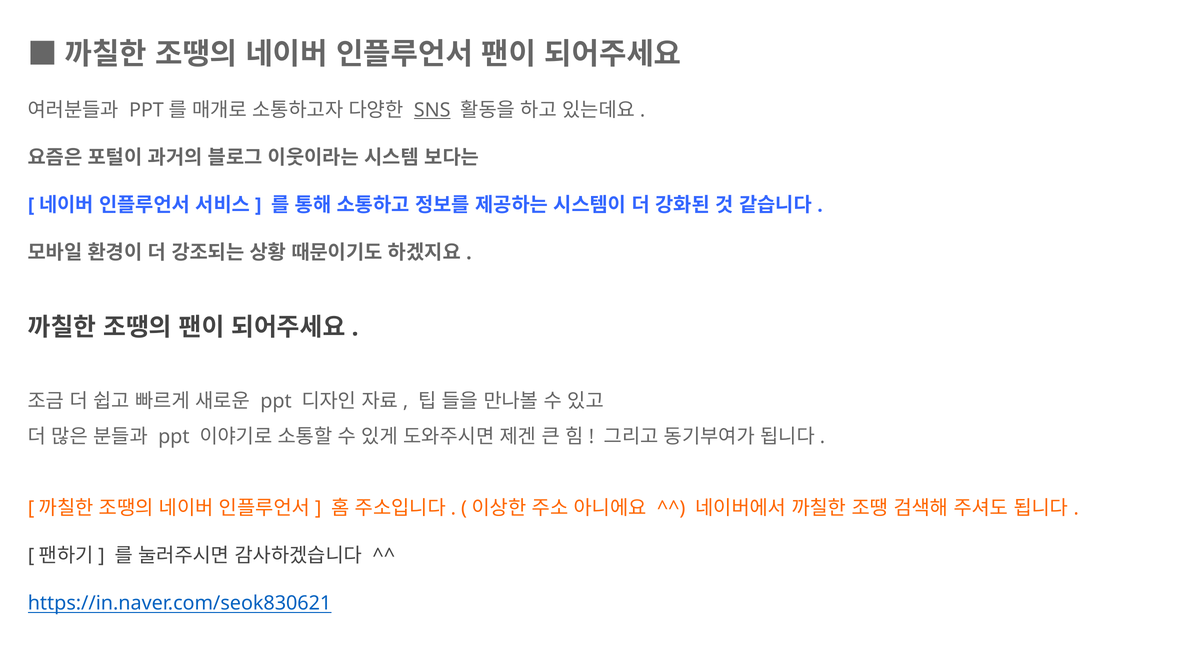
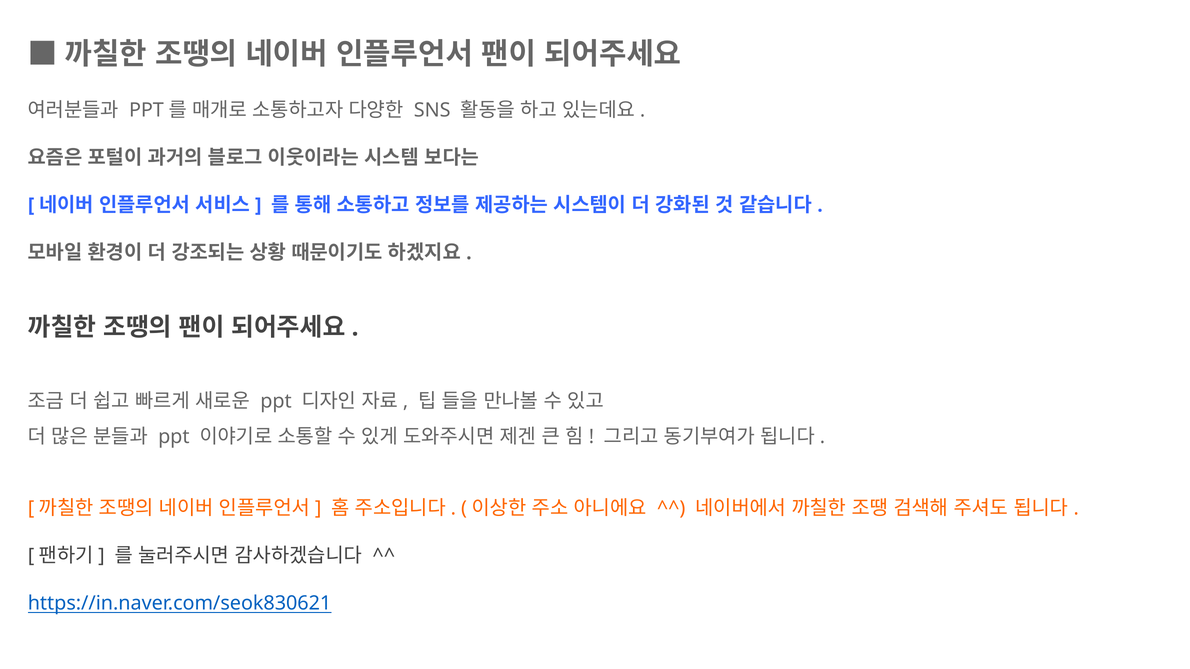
SNS underline: present -> none (432, 110)
